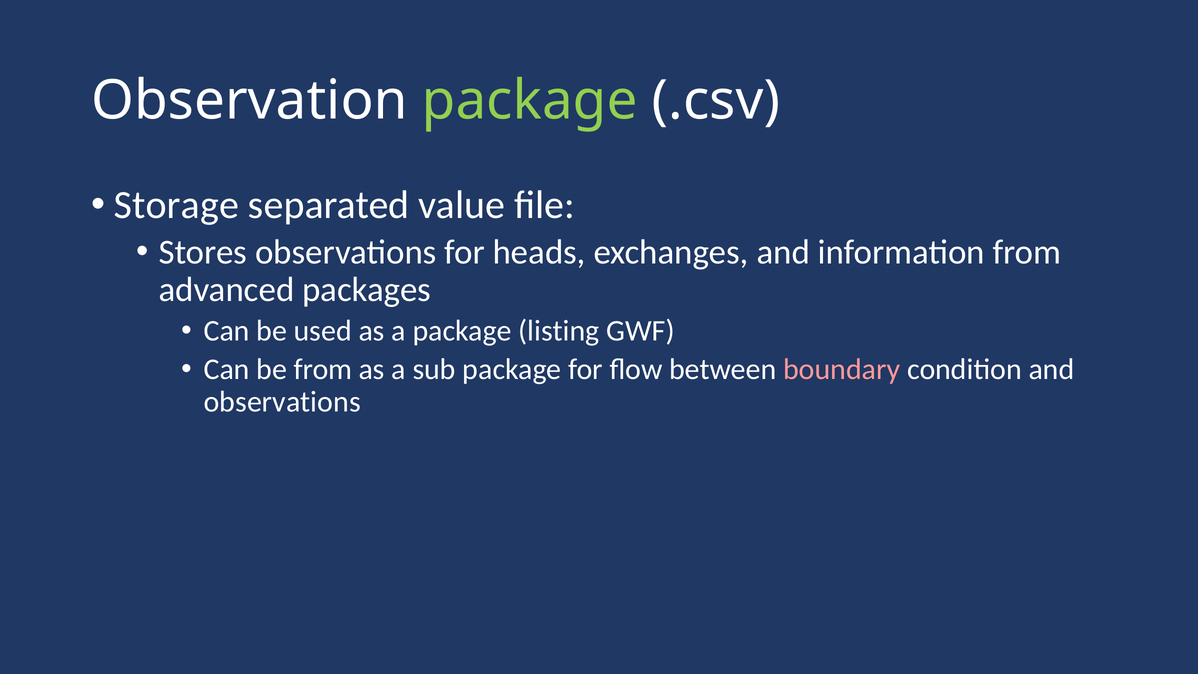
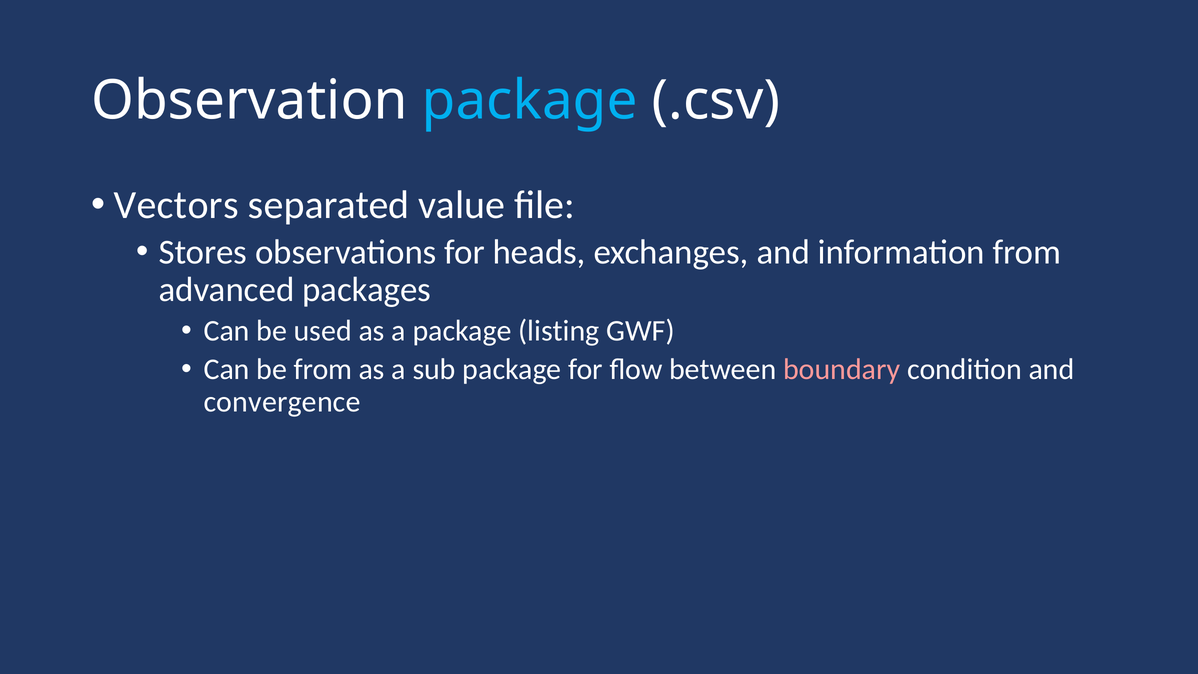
package colour: light green -> light blue (530, 101)
Storage: Storage -> Vectors (176, 205)
observations: observations -> convergence (282, 402)
